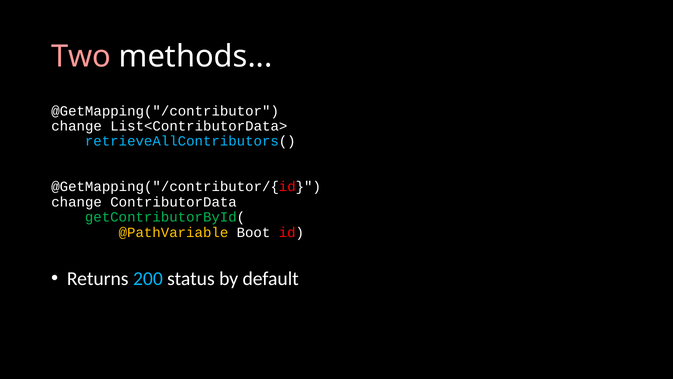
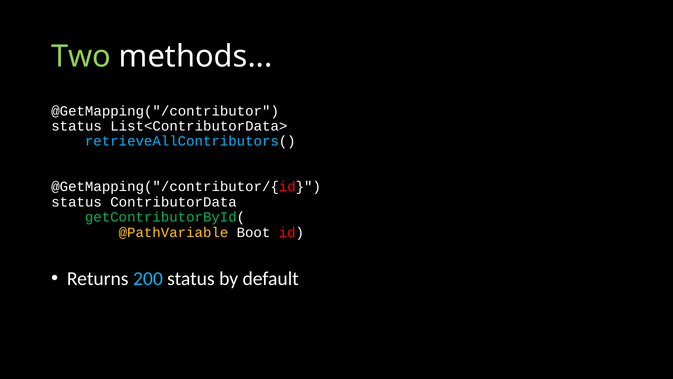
Two colour: pink -> light green (81, 57)
change: change -> status (77, 126)
change: change -> status (77, 202)
